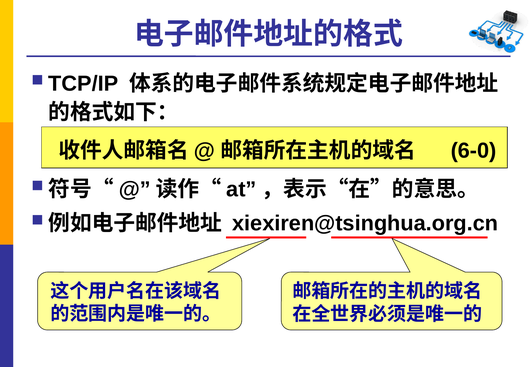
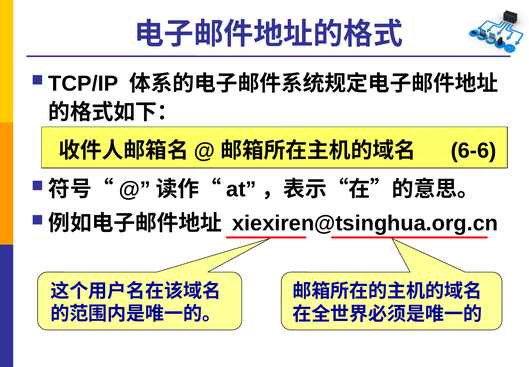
6-0: 6-0 -> 6-6 (474, 150)
